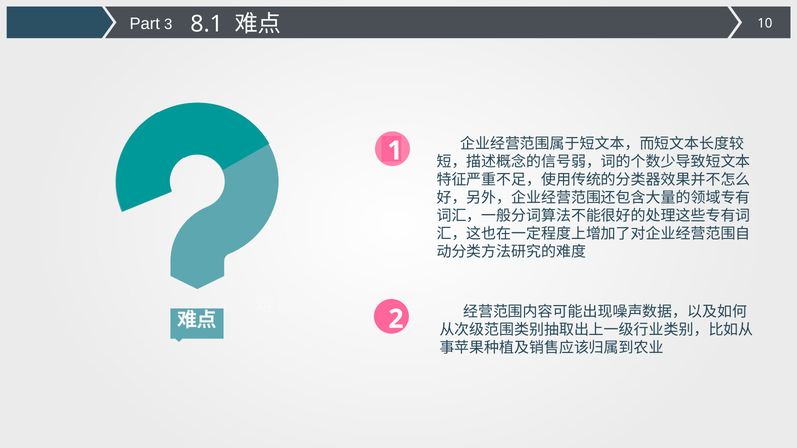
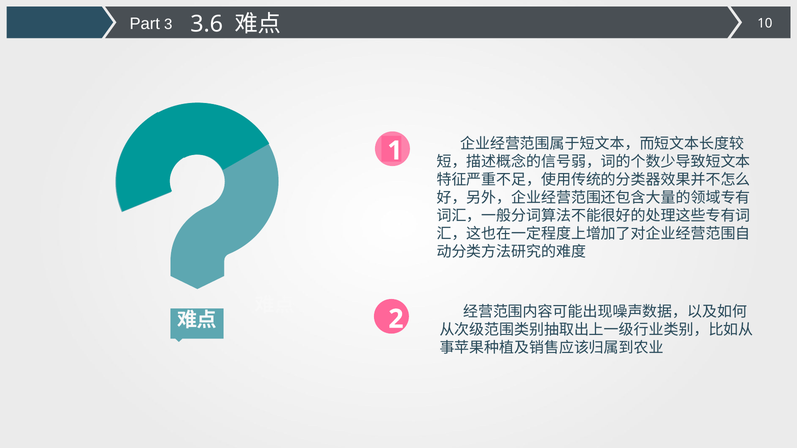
8.1: 8.1 -> 3.6 (207, 24)
